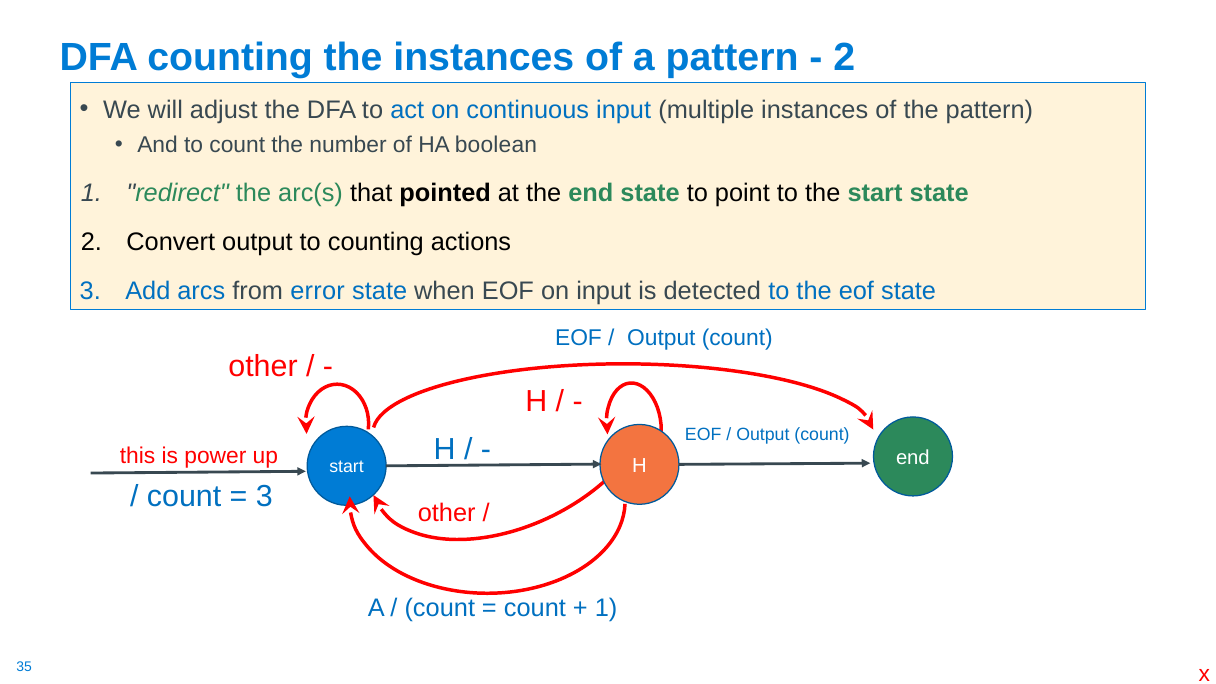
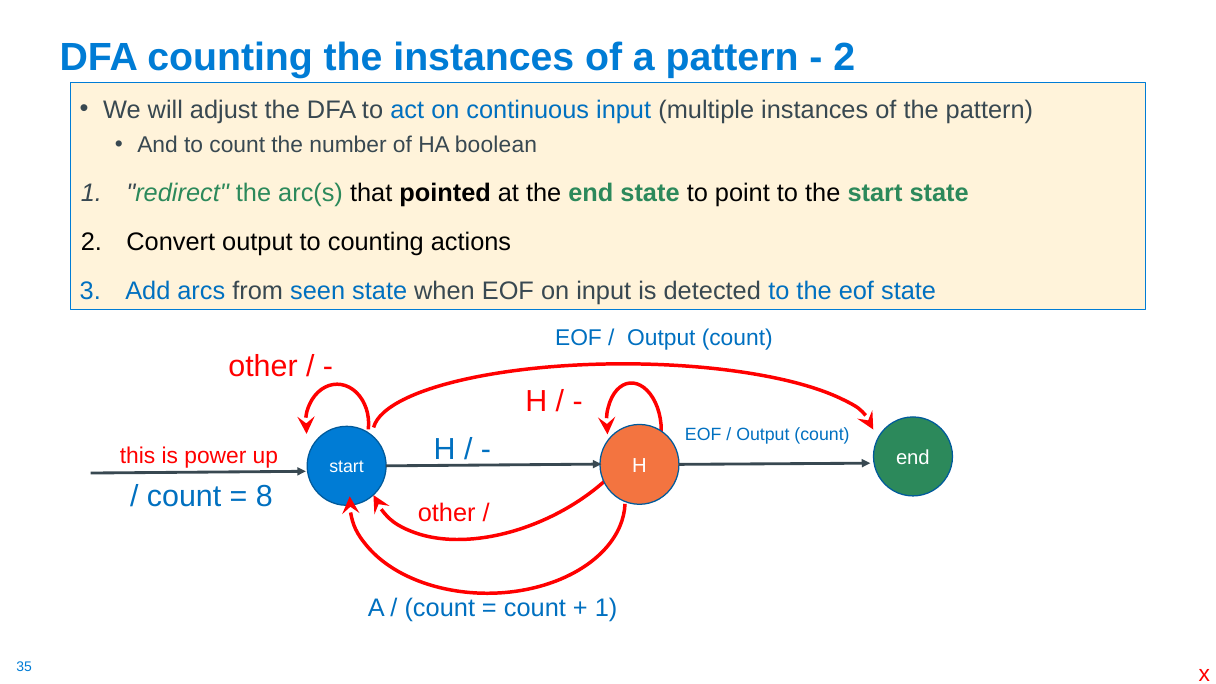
error: error -> seen (318, 291)
3: 3 -> 8 (264, 496)
